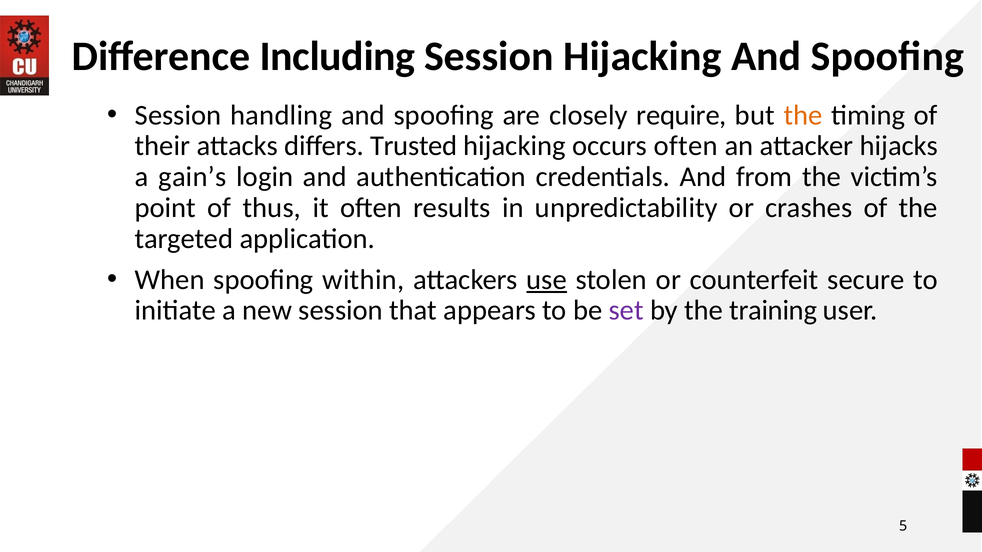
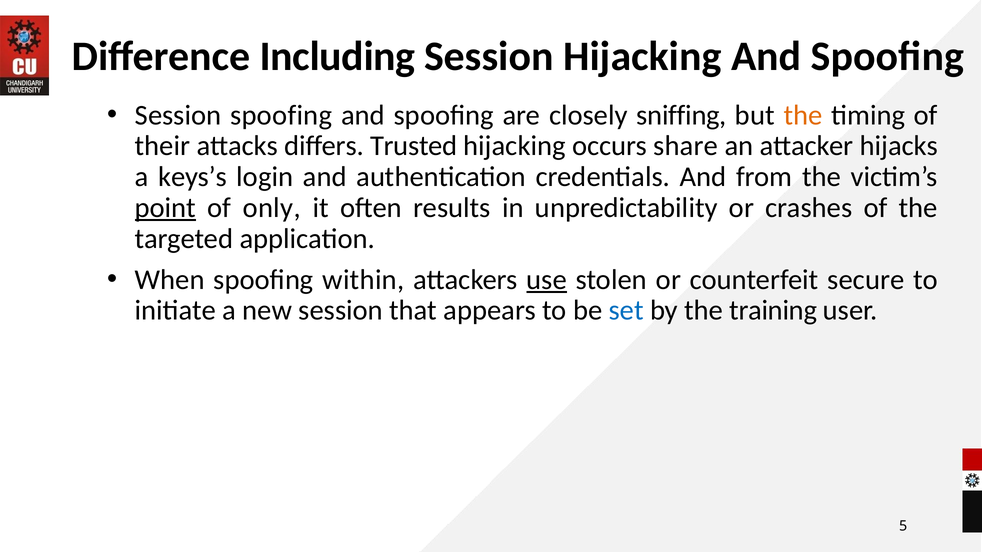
Session handling: handling -> spoofing (281, 115)
require: require -> sniffing (682, 115)
occurs often: often -> share (686, 146)
gain’s: gain’s -> keys’s (193, 177)
point underline: none -> present (165, 208)
thus: thus -> only (272, 208)
set colour: purple -> blue (626, 311)
